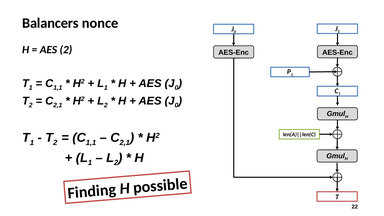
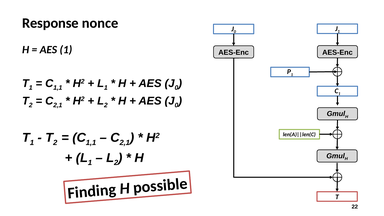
Balancers: Balancers -> Response (50, 23)
AES 2: 2 -> 1 (66, 50)
